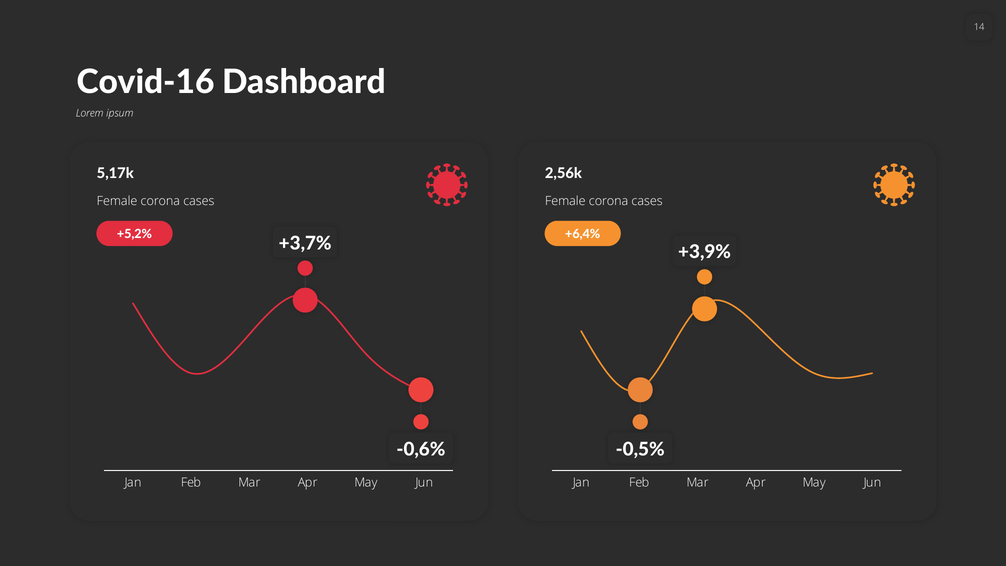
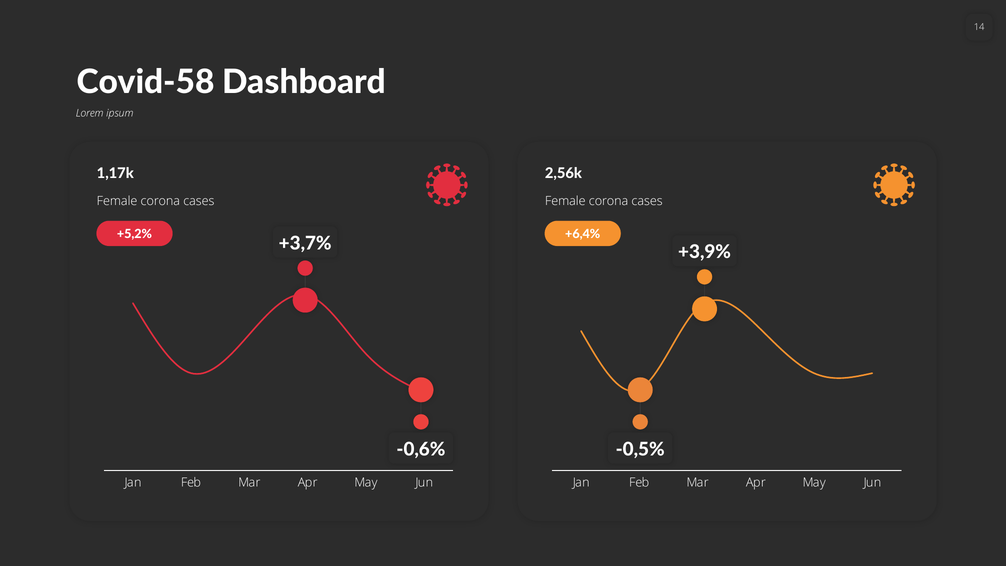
Covid-16: Covid-16 -> Covid-58 (146, 82)
5,17k: 5,17k -> 1,17k (115, 173)
